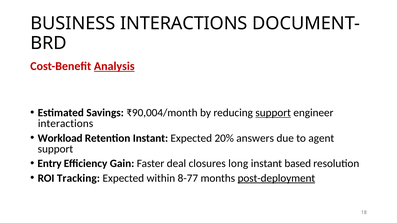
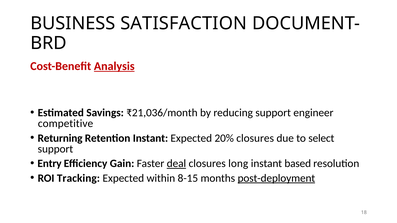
BUSINESS INTERACTIONS: INTERACTIONS -> SATISFACTION (184, 24)
₹90,004/month: ₹90,004/month -> ₹21,036/month (162, 113)
support underline: present -> none (273, 113)
interactions: interactions -> competitive (66, 124)
Workload: Workload -> Returning (60, 138)
20% answers: answers -> closures (255, 138)
agent: agent -> select (321, 138)
deal underline: none -> present (176, 164)
8-77: 8-77 -> 8-15 (188, 178)
